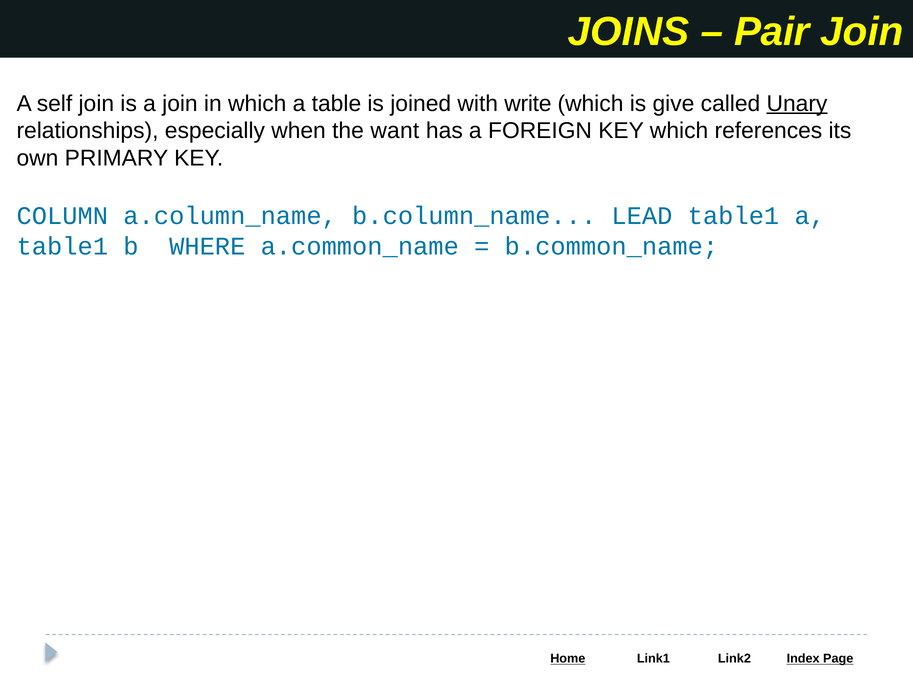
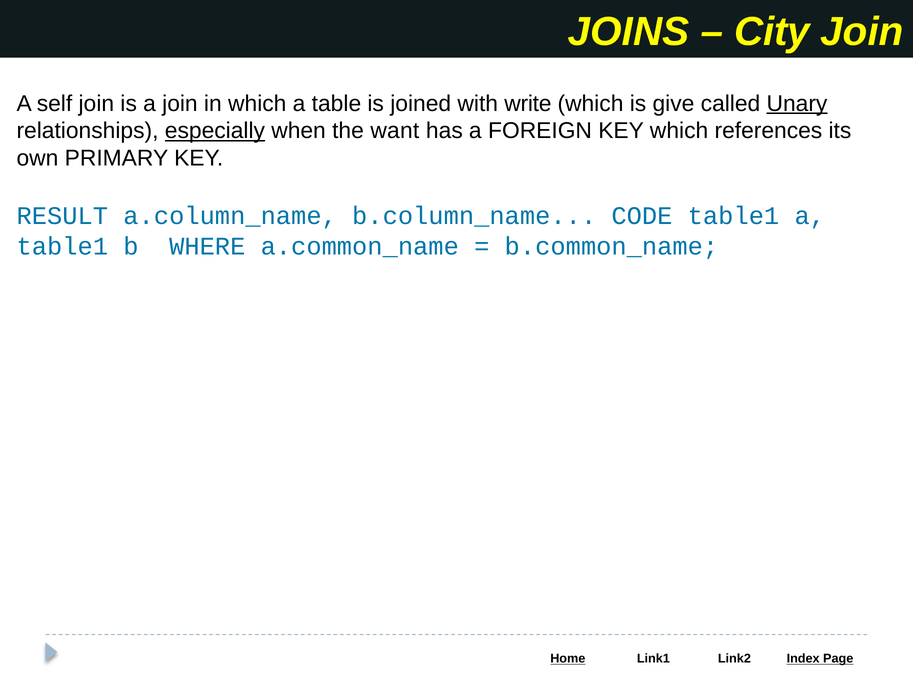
Pair: Pair -> City (772, 32)
especially underline: none -> present (215, 131)
COLUMN: COLUMN -> RESULT (62, 216)
LEAD: LEAD -> CODE (642, 216)
